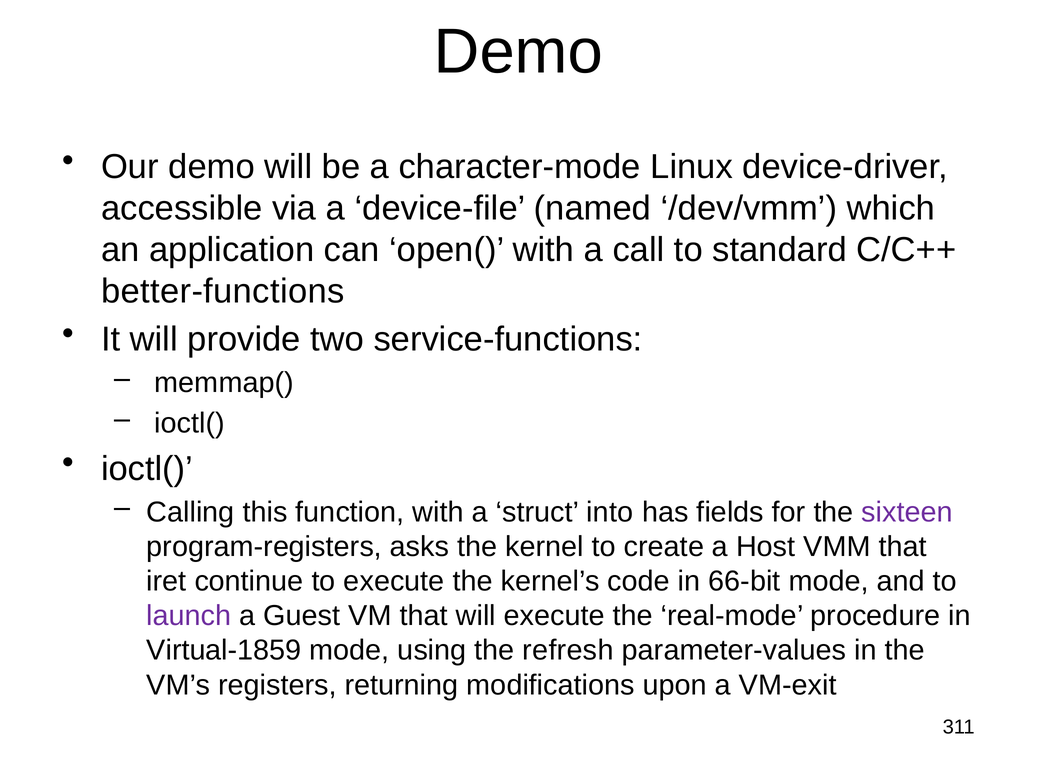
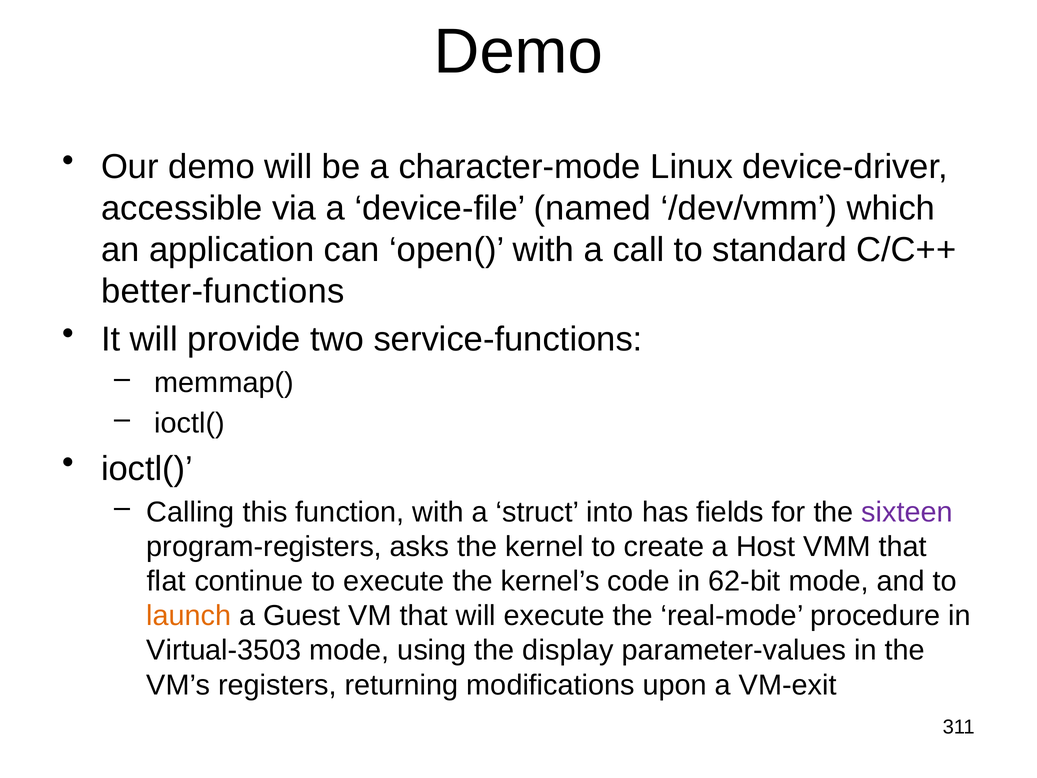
iret: iret -> flat (166, 581)
66-bit: 66-bit -> 62-bit (744, 581)
launch colour: purple -> orange (189, 616)
Virtual-1859: Virtual-1859 -> Virtual-3503 (224, 650)
refresh: refresh -> display (568, 650)
